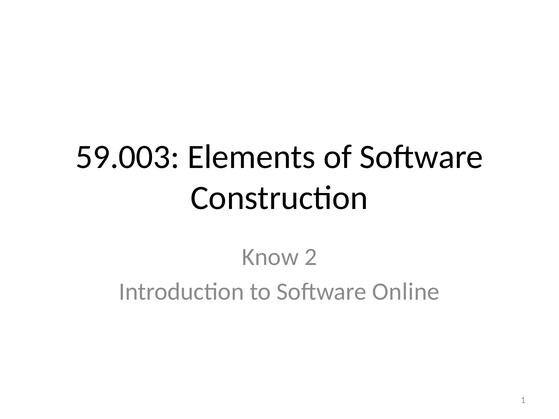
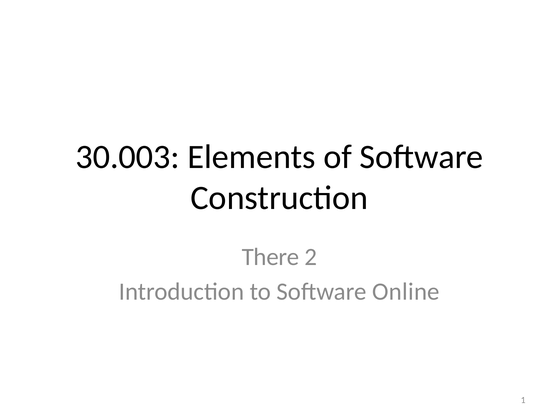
59.003: 59.003 -> 30.003 (128, 157)
Know: Know -> There (270, 257)
